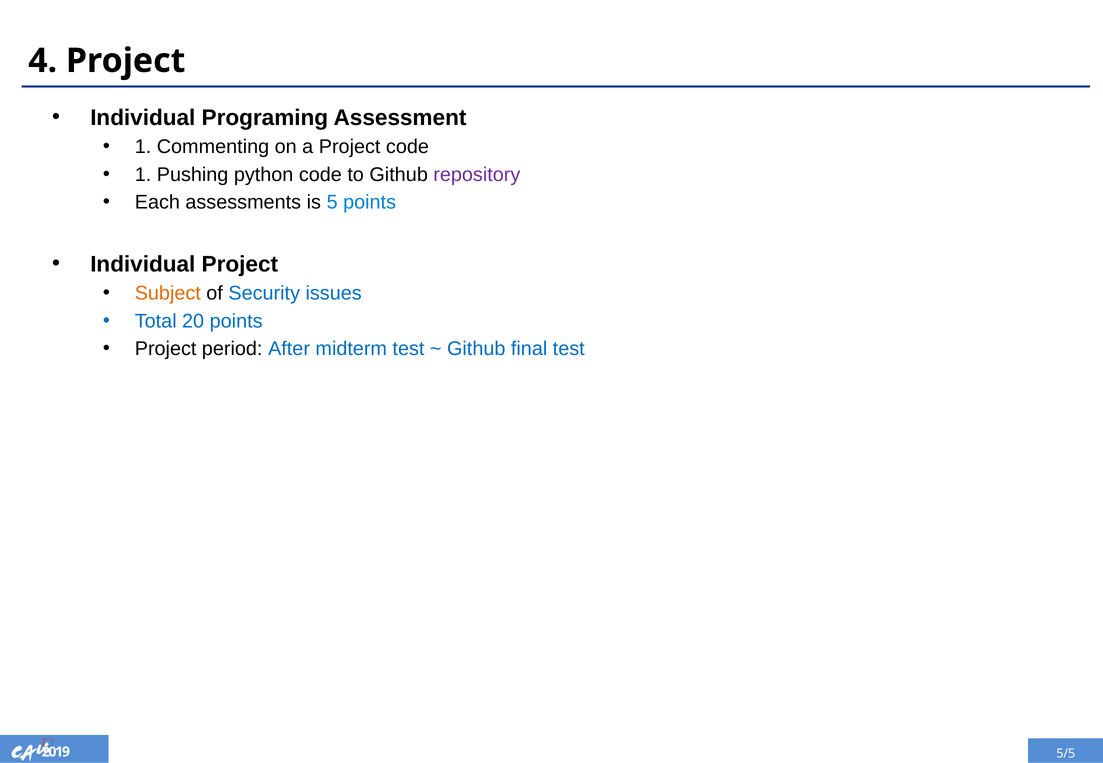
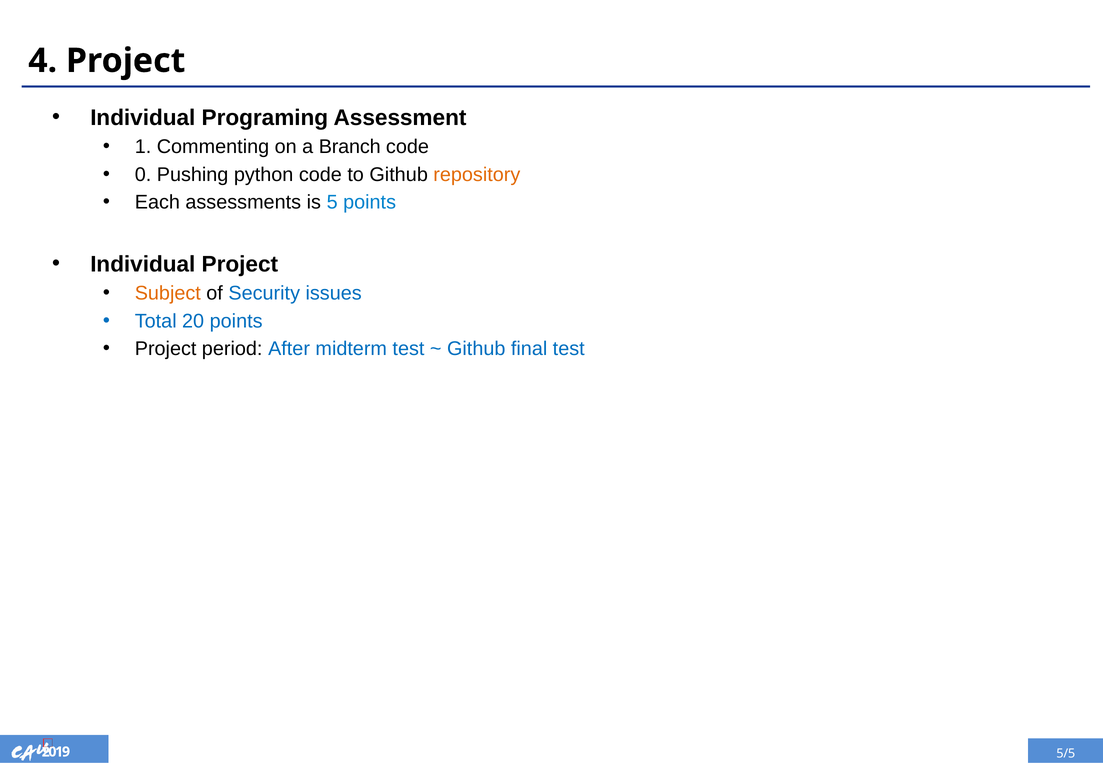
a Project: Project -> Branch (350, 147)
1: 1 -> 0 (143, 175)
repository colour: purple -> orange (477, 175)
